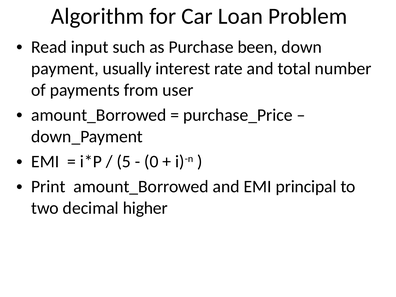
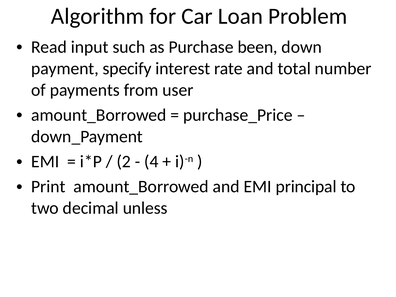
usually: usually -> specify (127, 68)
5: 5 -> 2 (124, 162)
0: 0 -> 4 (151, 162)
higher: higher -> unless (145, 208)
